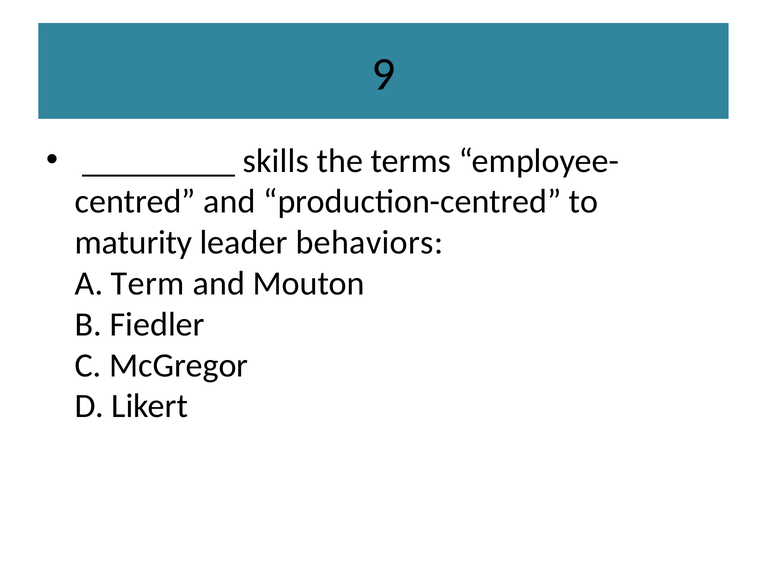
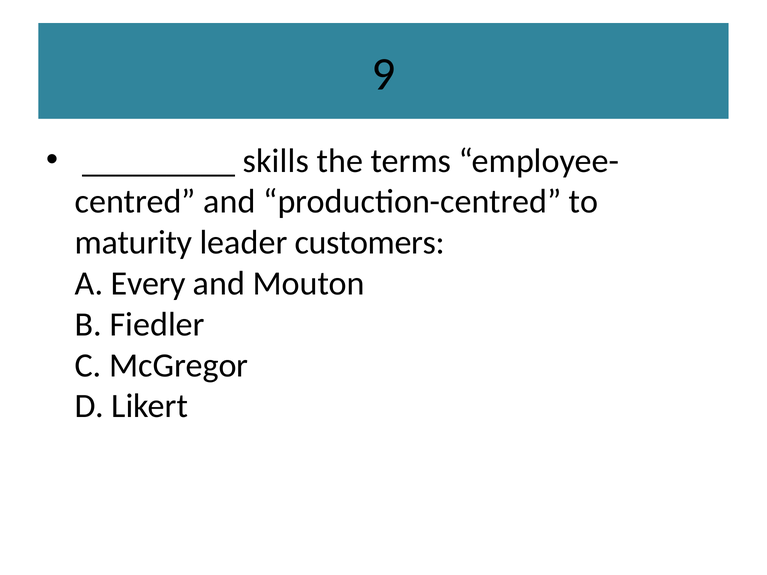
behaviors: behaviors -> customers (370, 243)
Term: Term -> Every (148, 284)
